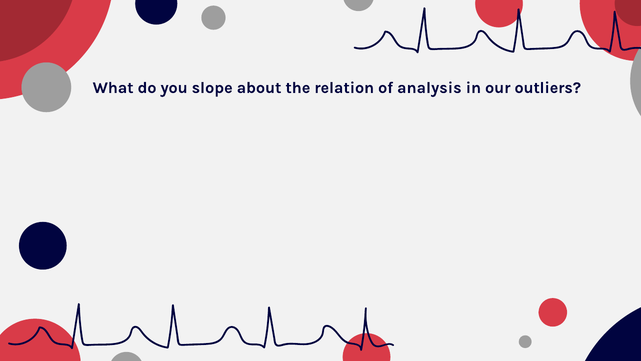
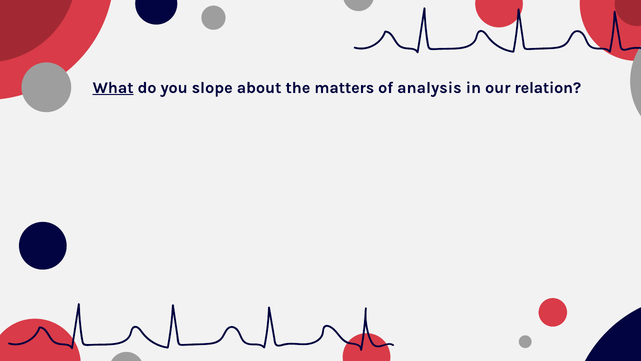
What underline: none -> present (113, 88)
relation: relation -> matters (344, 88)
outliers: outliers -> relation (548, 88)
